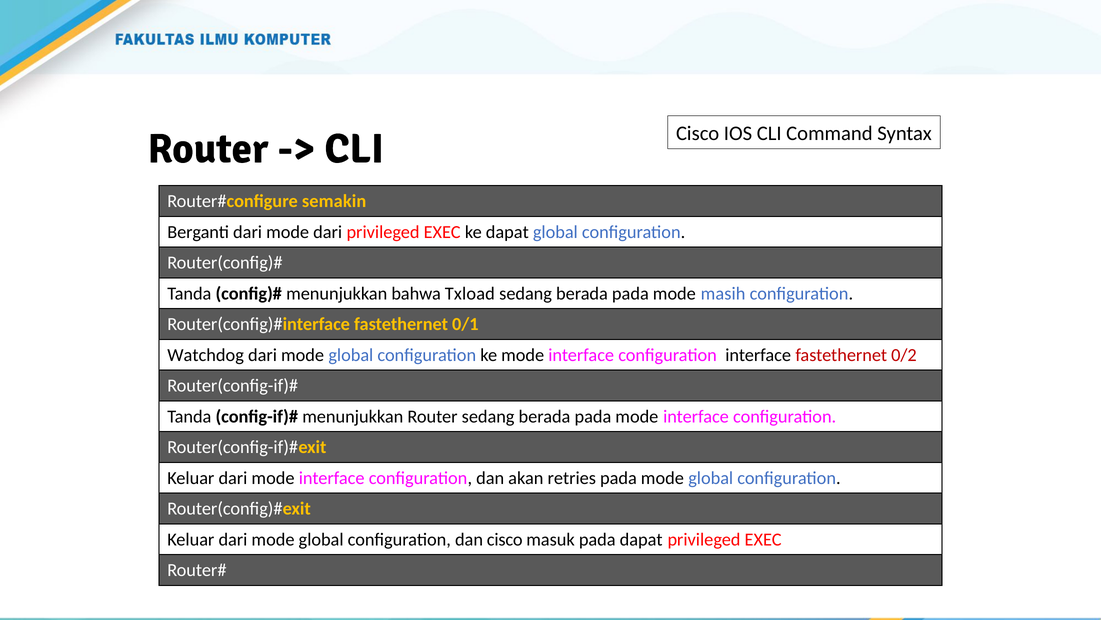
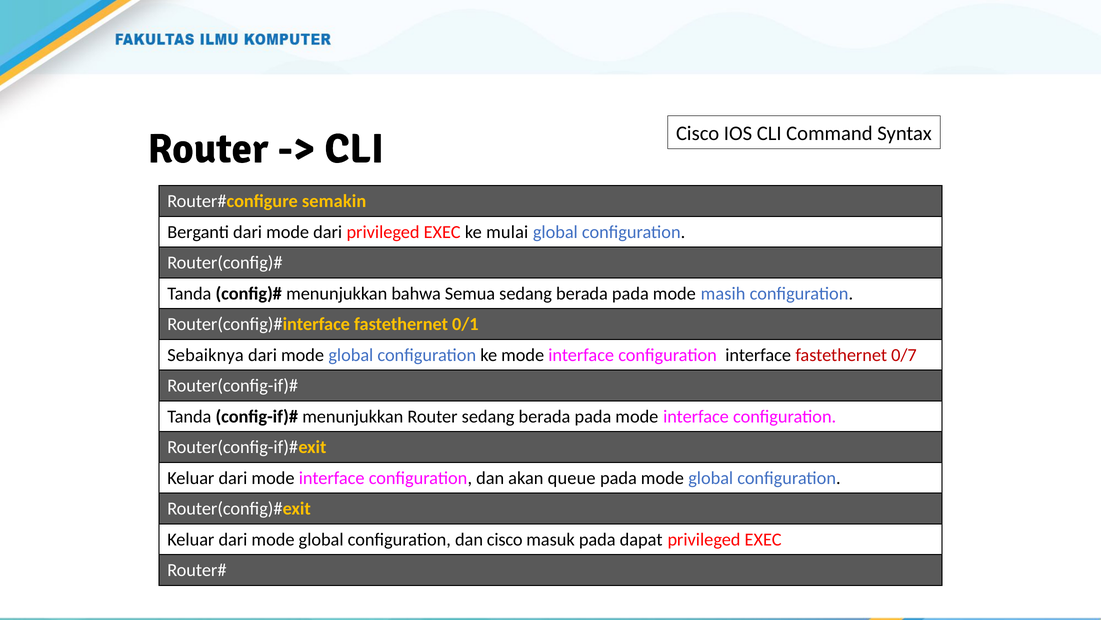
ke dapat: dapat -> mulai (507, 232)
Txload: Txload -> Semua (470, 293)
Watchdog: Watchdog -> Sebaiknya (206, 355)
0/2: 0/2 -> 0/7 (904, 355)
retries: retries -> queue (572, 477)
